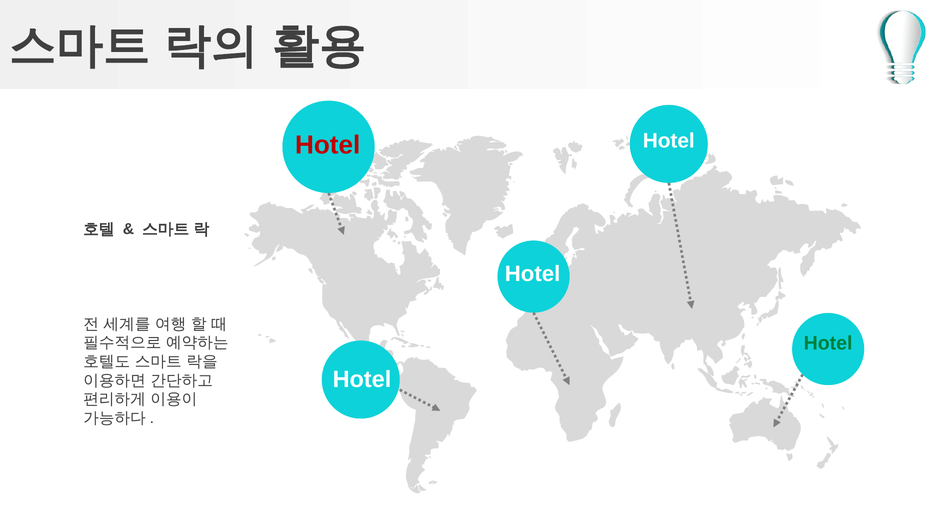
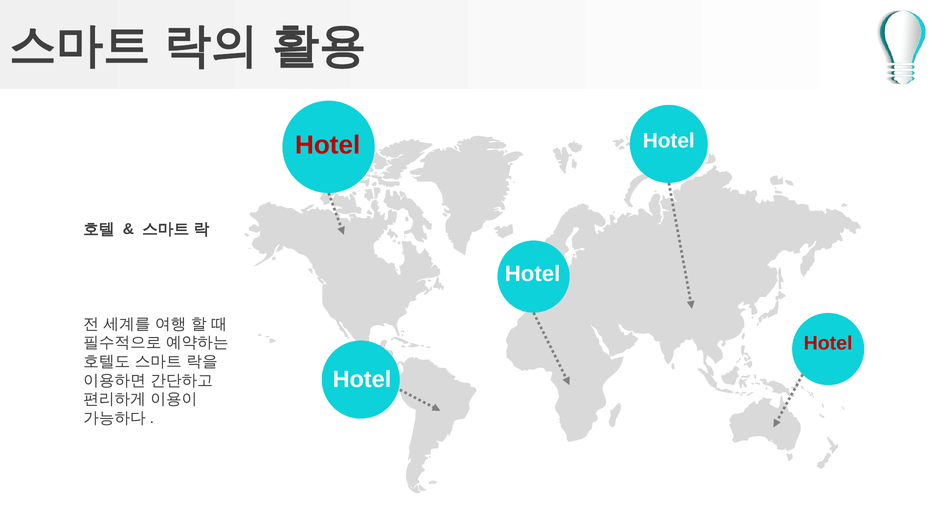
Hotel colour: green -> red (828, 343)
